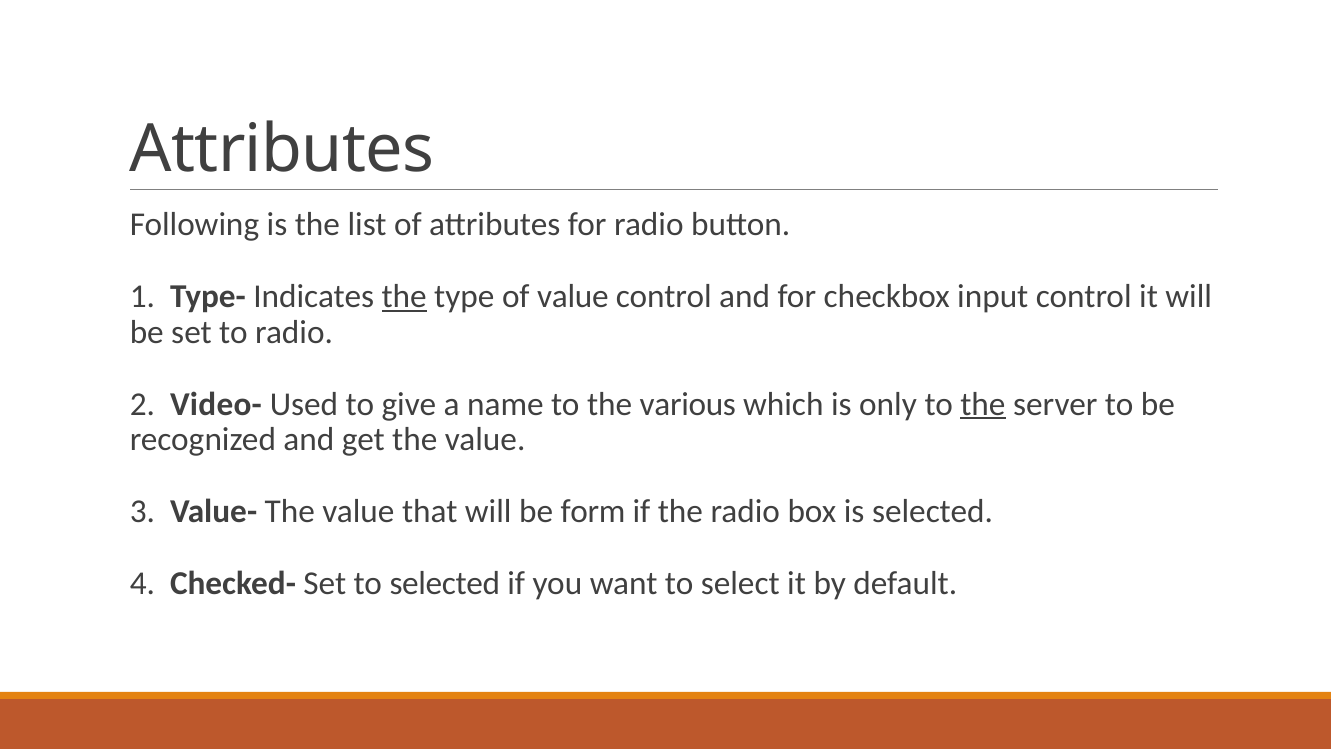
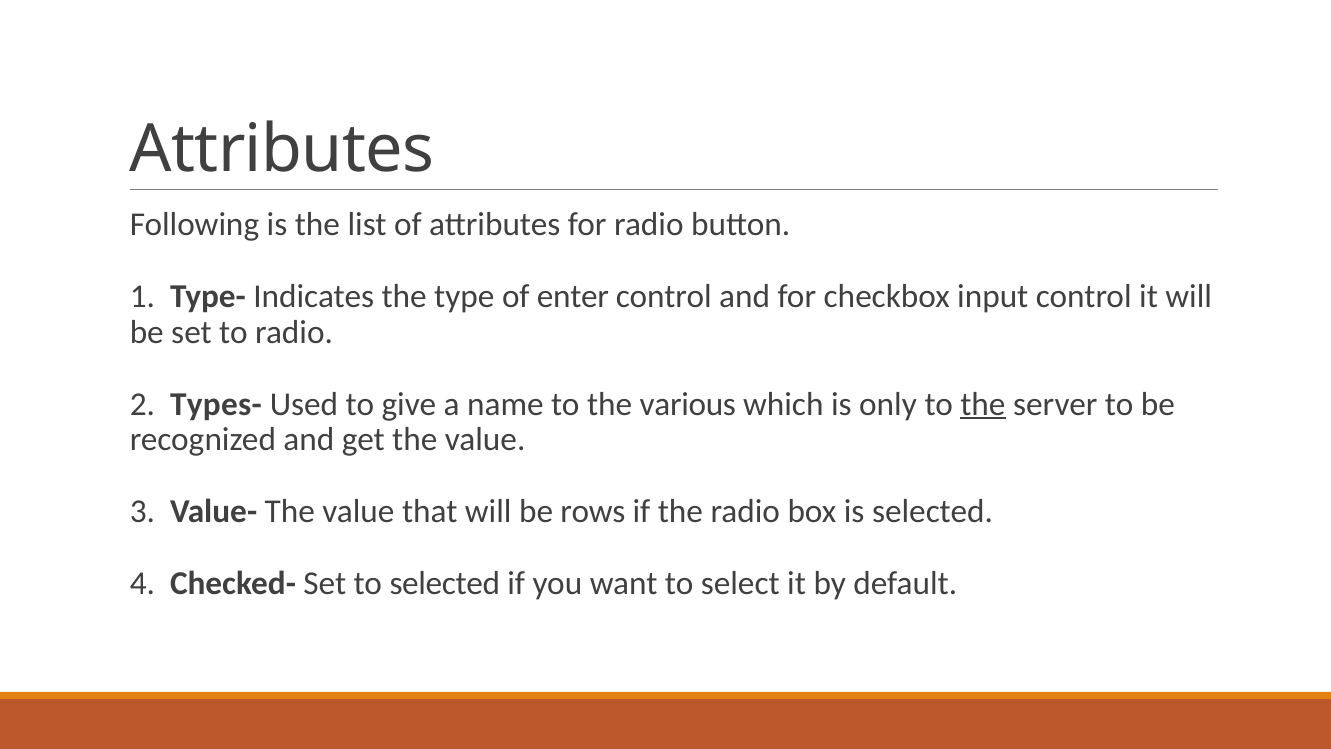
the underline: present -> none (404, 296)
of value: value -> enter (573, 296)
Video-: Video- -> Types- (216, 404)
form: form -> rows (593, 512)
